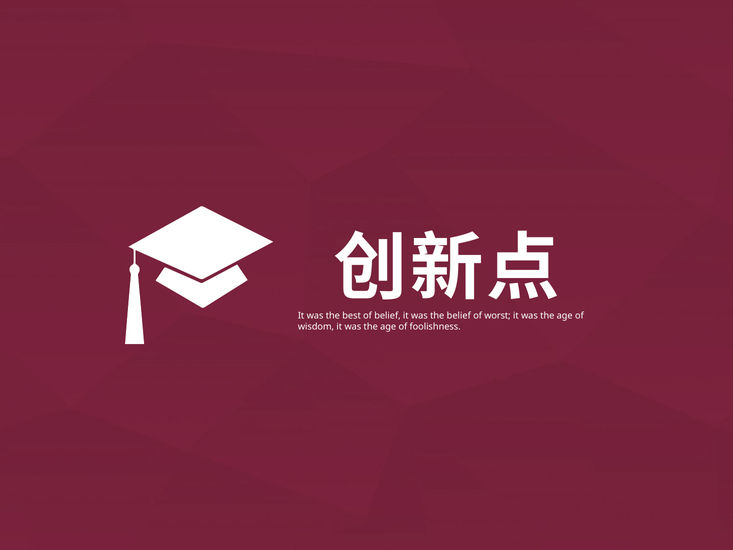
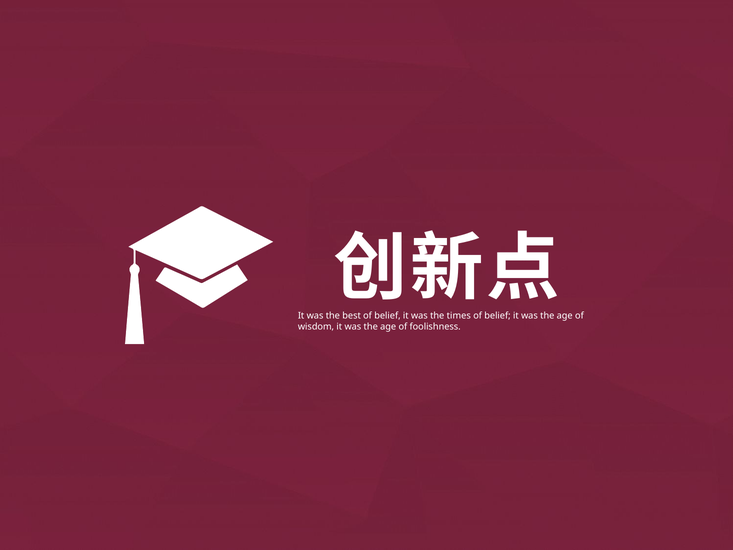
the belief: belief -> times (459, 316)
worst: worst -> belief (497, 316)
